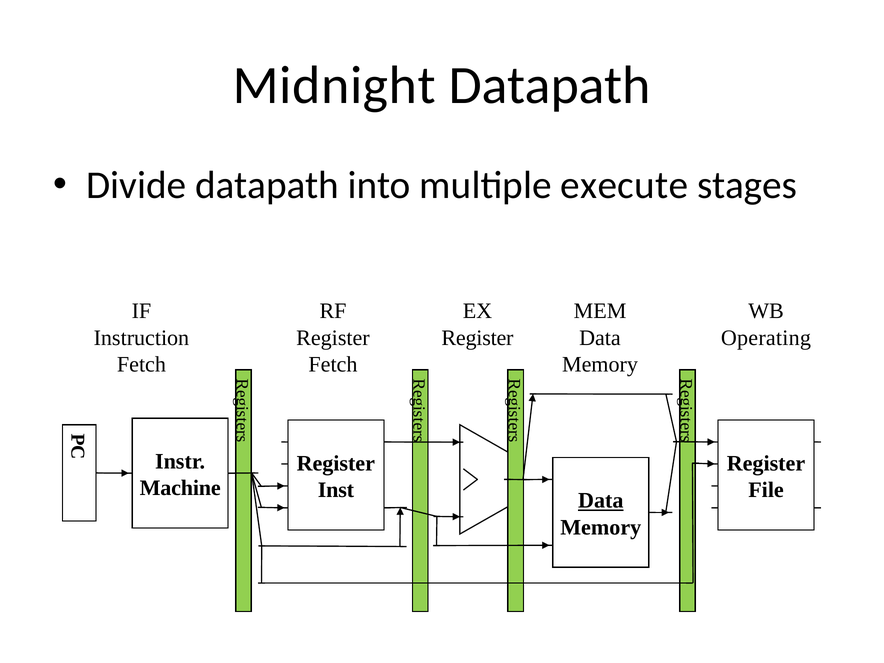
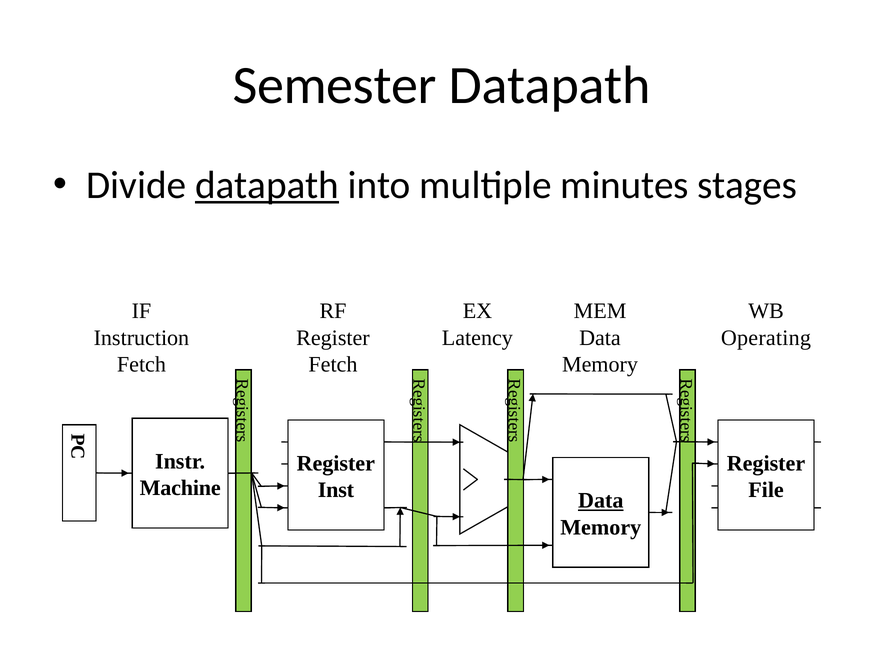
Midnight: Midnight -> Semester (335, 86)
datapath underline: none -> present (267, 185)
execute: execute -> minutes (625, 185)
Register: Register -> Latency (477, 338)
